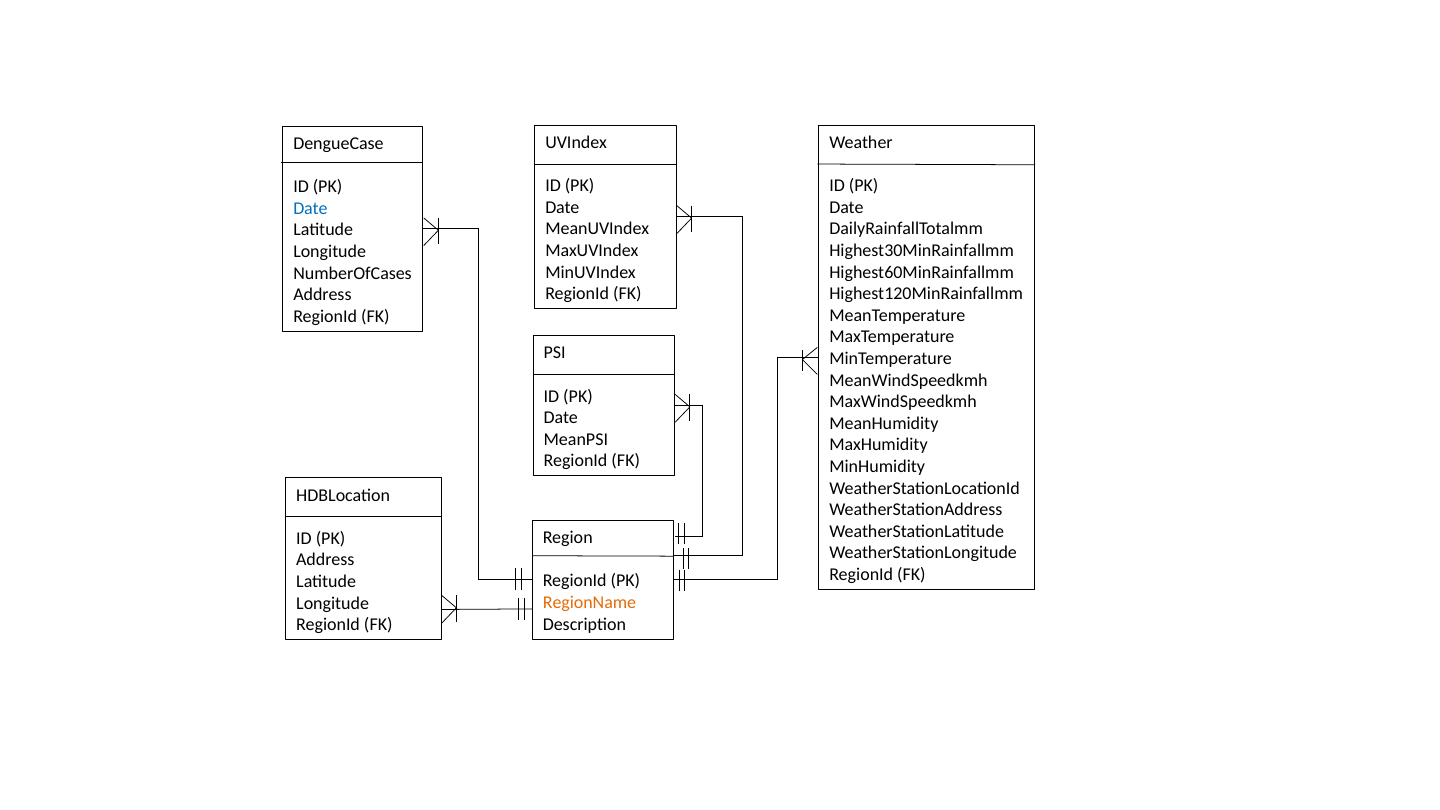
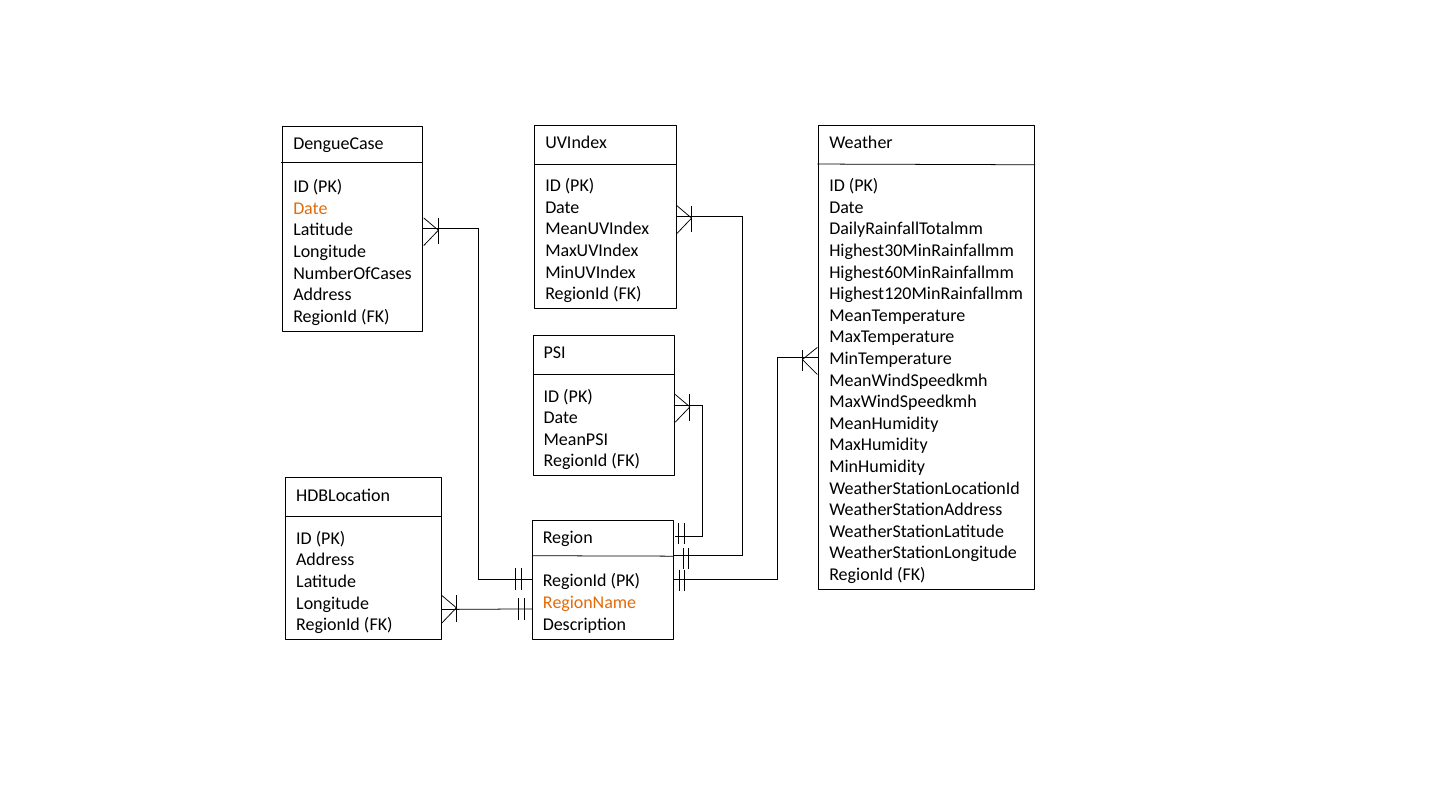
Date colour: blue -> orange (310, 208)
